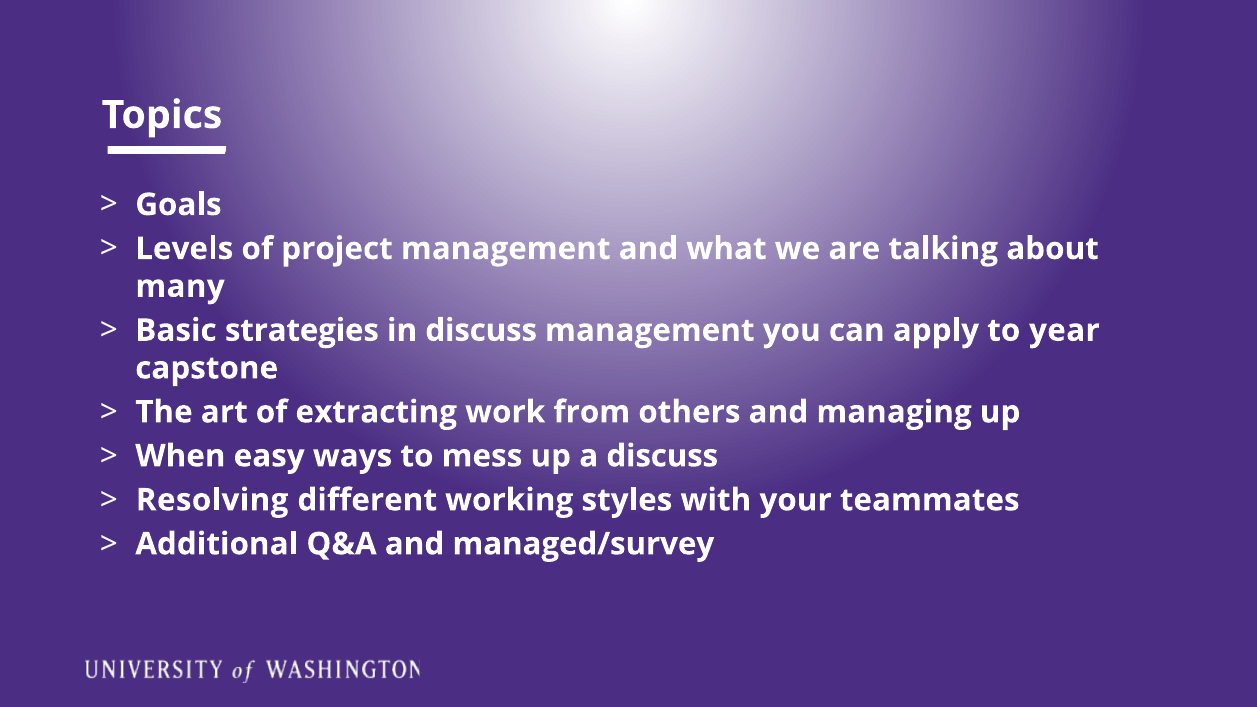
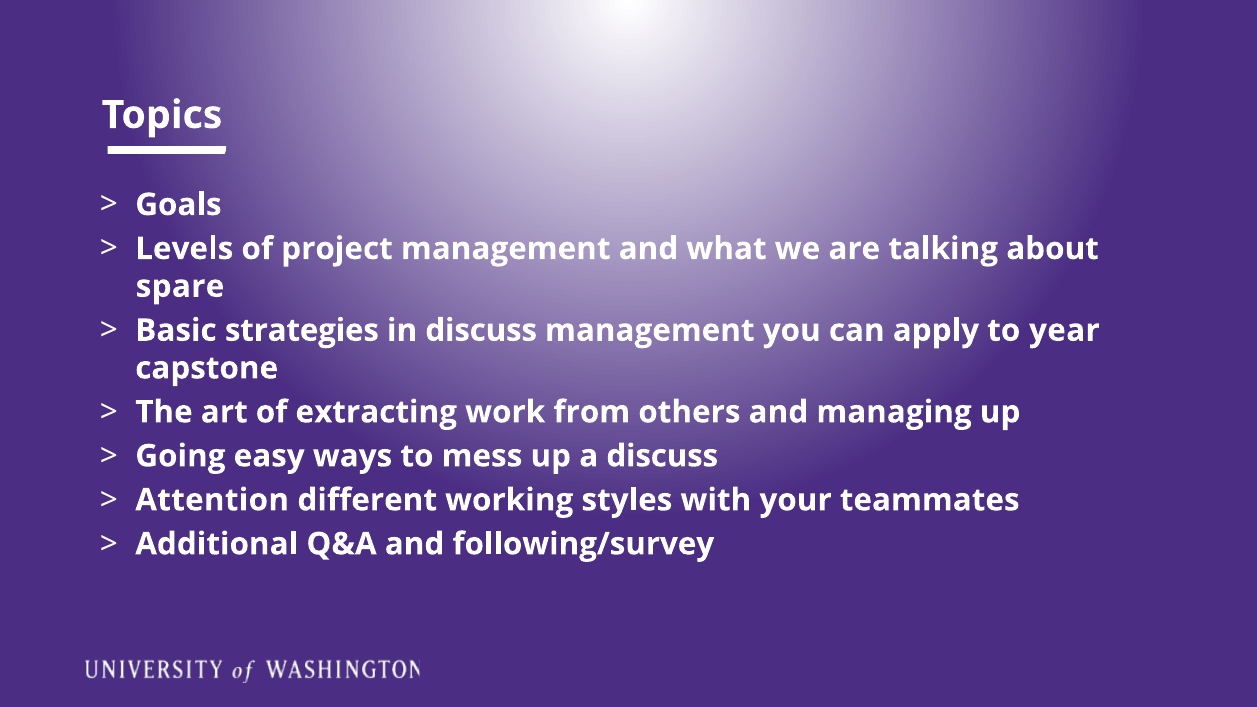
many: many -> spare (180, 286)
When: When -> Going (180, 456)
Resolving: Resolving -> Attention (212, 500)
managed/survey: managed/survey -> following/survey (583, 544)
